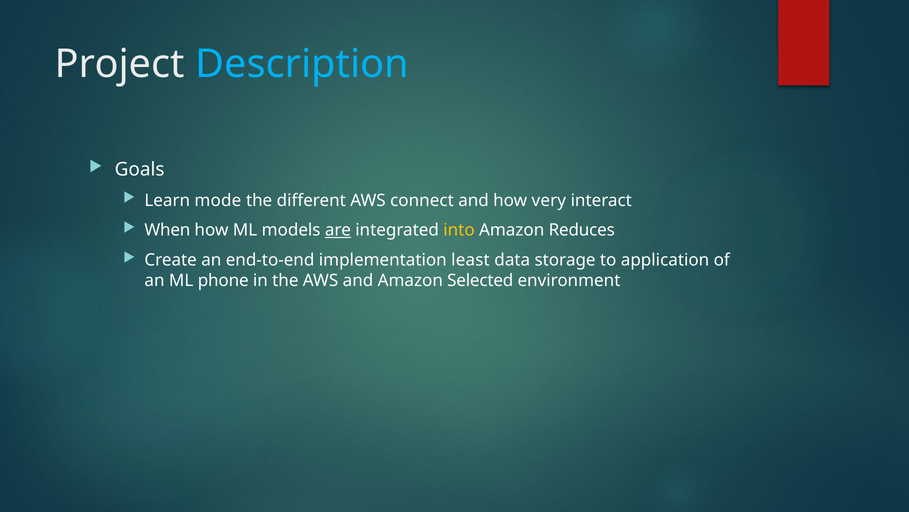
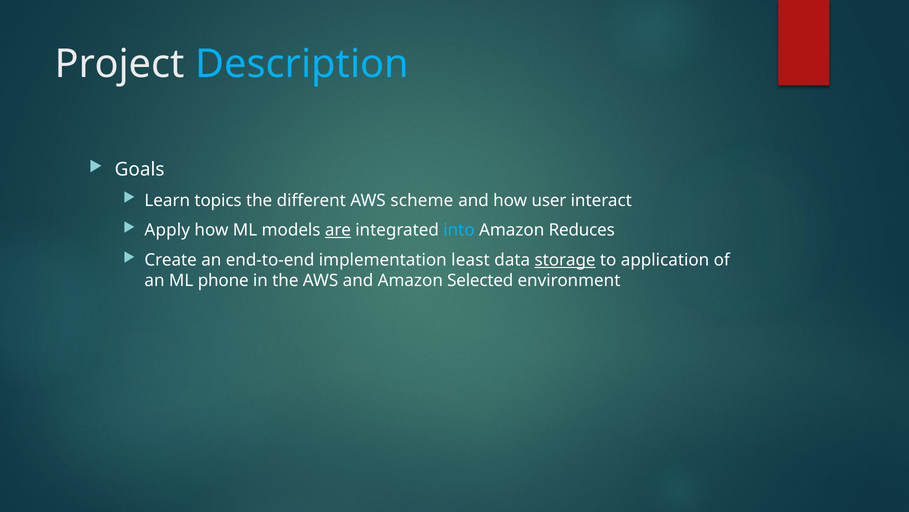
mode: mode -> topics (218, 200)
connect: connect -> scheme (422, 200)
very: very -> user (549, 200)
When: When -> Apply (167, 230)
into colour: yellow -> light blue (459, 230)
storage underline: none -> present (565, 260)
